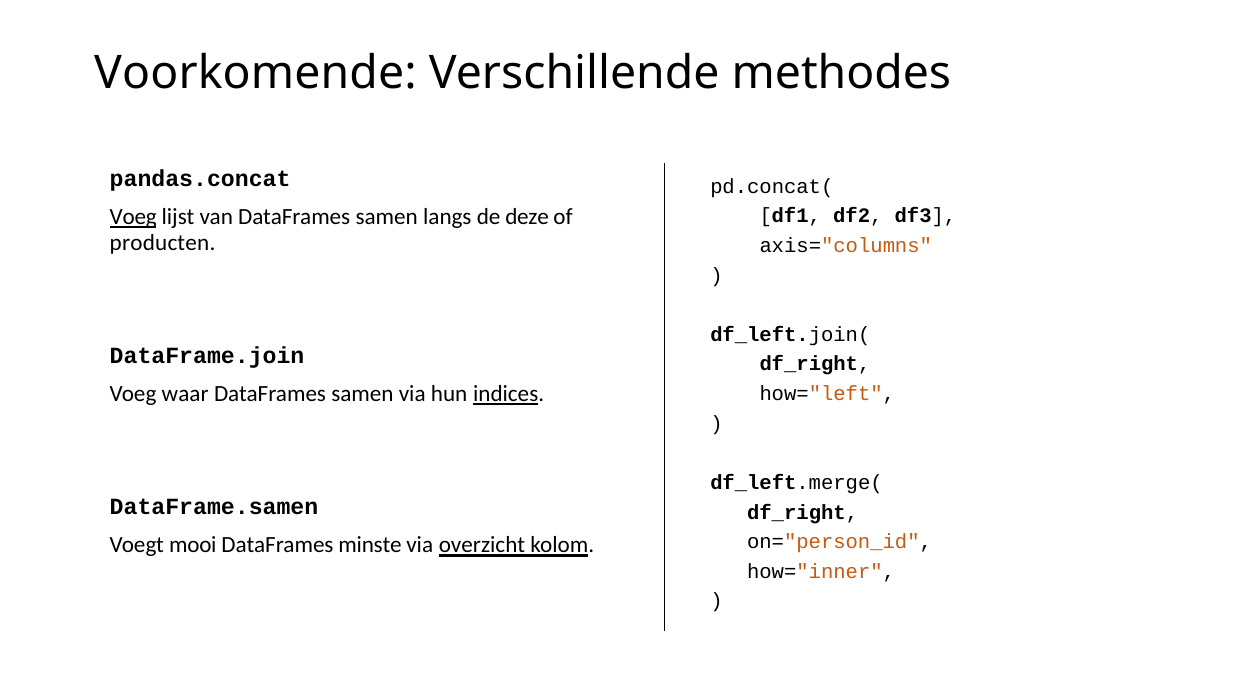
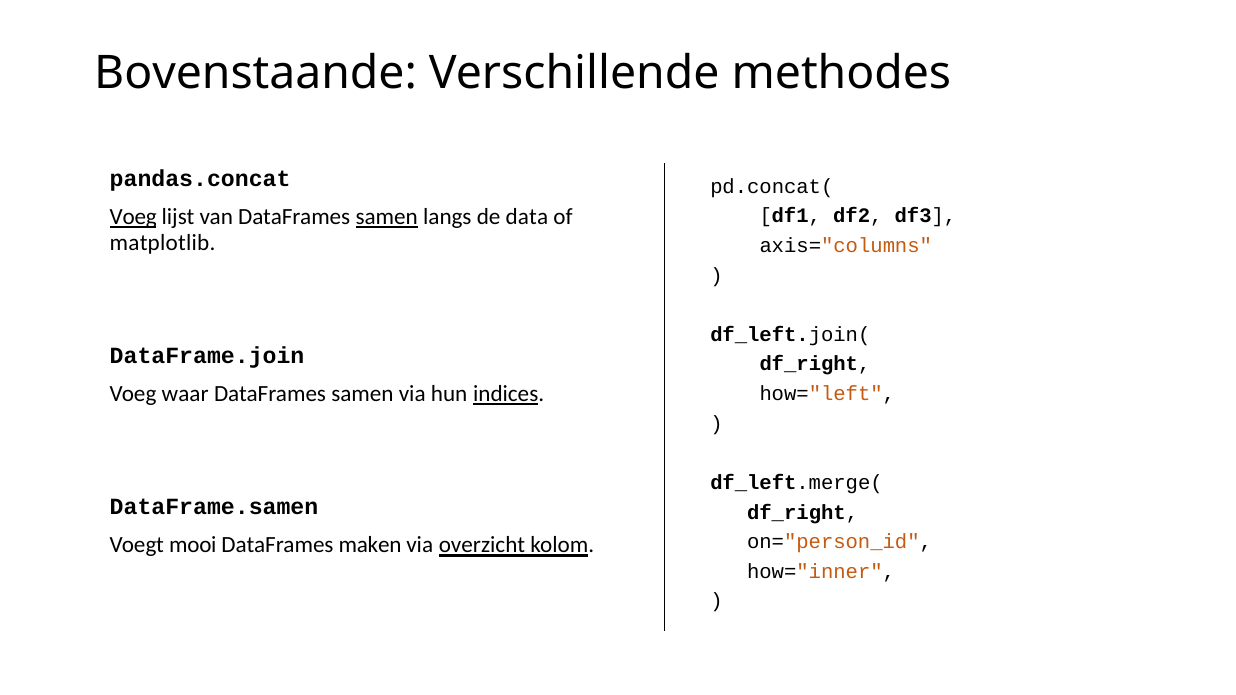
Voorkomende: Voorkomende -> Bovenstaande (256, 73)
samen underline: none -> present (387, 217)
deze: deze -> data (527, 217)
producten: producten -> matplotlib (163, 242)
minste: minste -> maken (370, 546)
